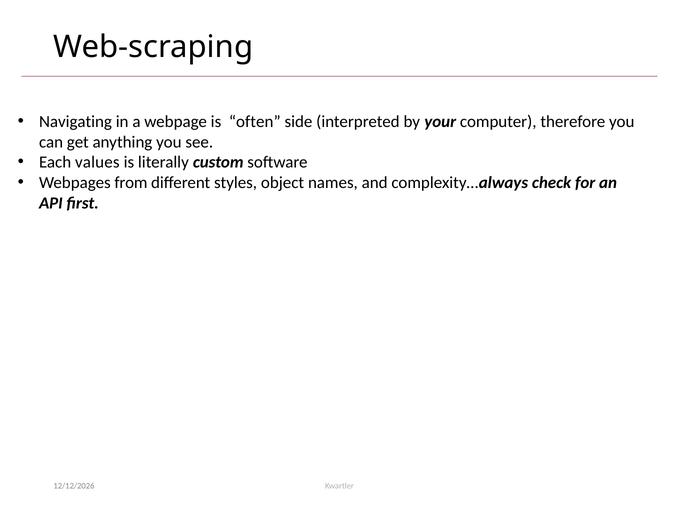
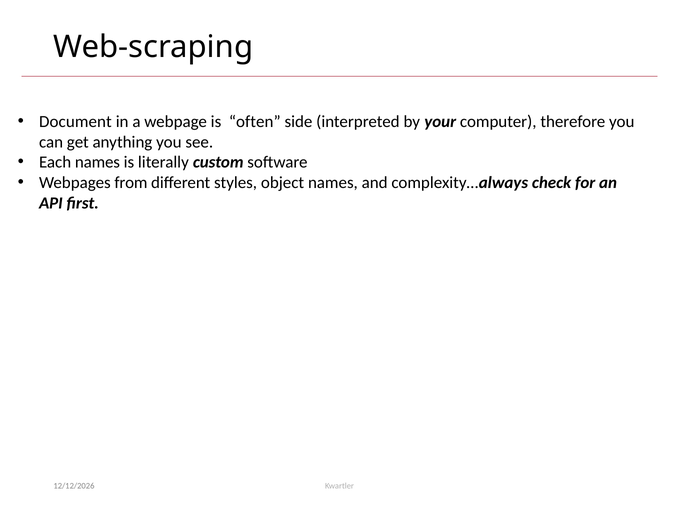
Navigating: Navigating -> Document (75, 122)
Each values: values -> names (97, 162)
